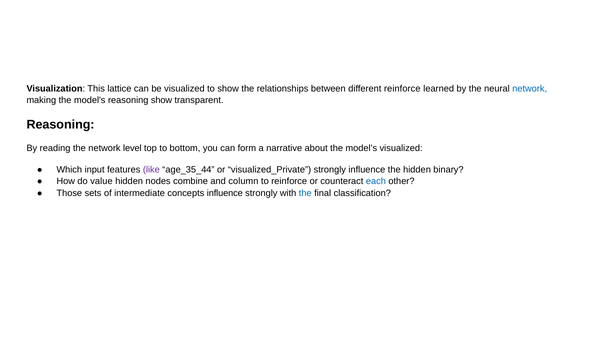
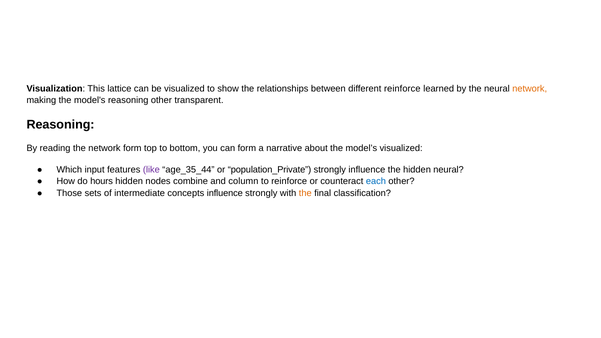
network colour: blue -> orange (530, 89)
reasoning show: show -> other (161, 100)
network level: level -> form (132, 148)
visualized_Private: visualized_Private -> population_Private (270, 170)
hidden binary: binary -> neural (449, 170)
value: value -> hours (102, 182)
the colour: blue -> orange (305, 193)
